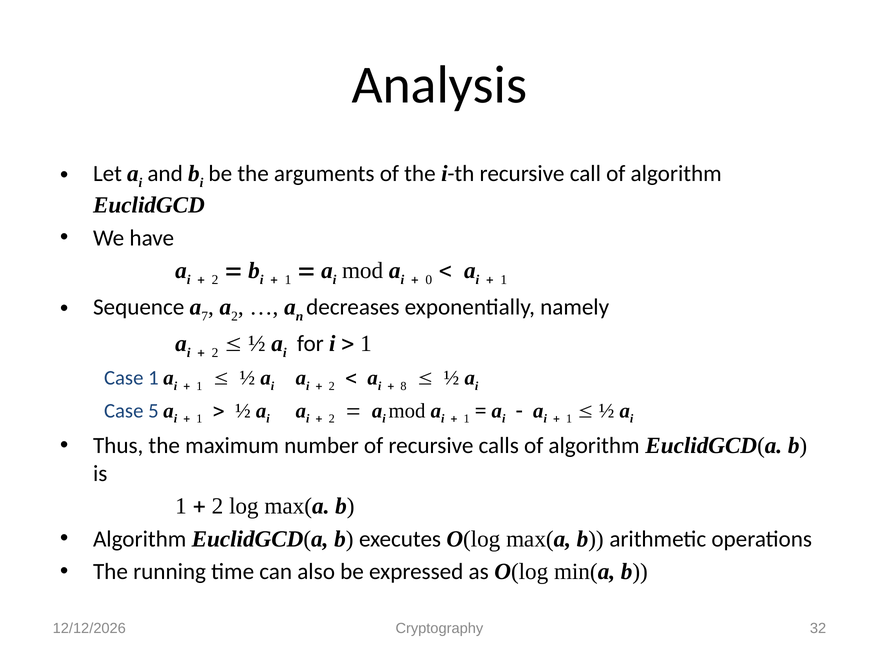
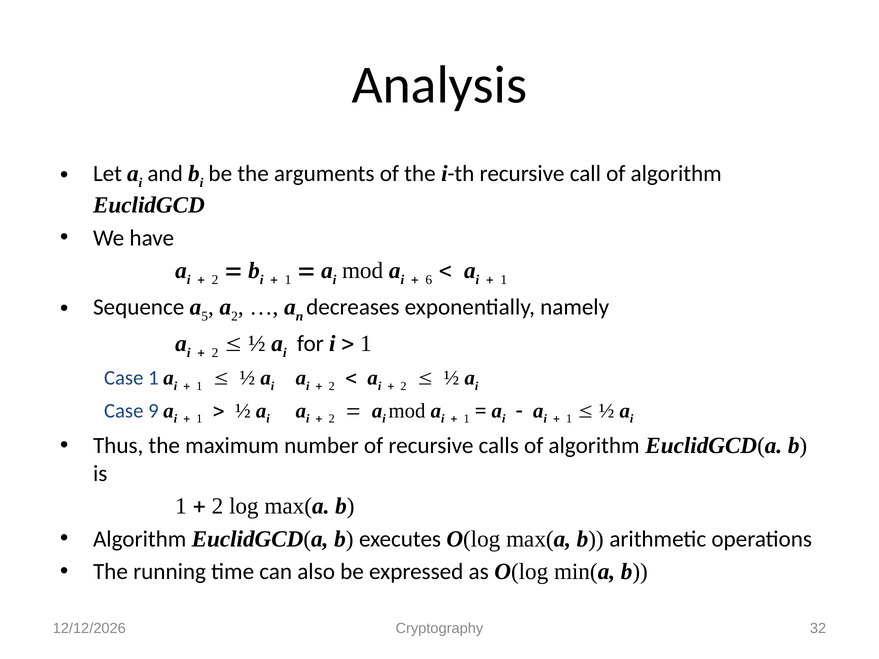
0: 0 -> 6 (429, 280)
7: 7 -> 5 (205, 316)
8: 8 -> 2 (404, 386)
5: 5 -> 9 (153, 411)
